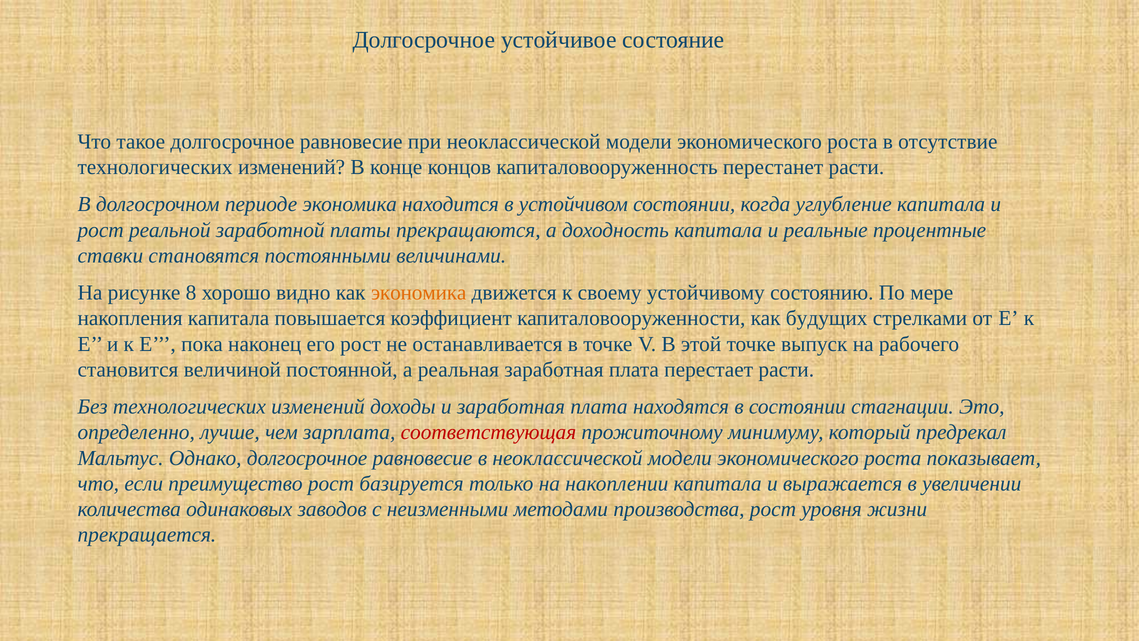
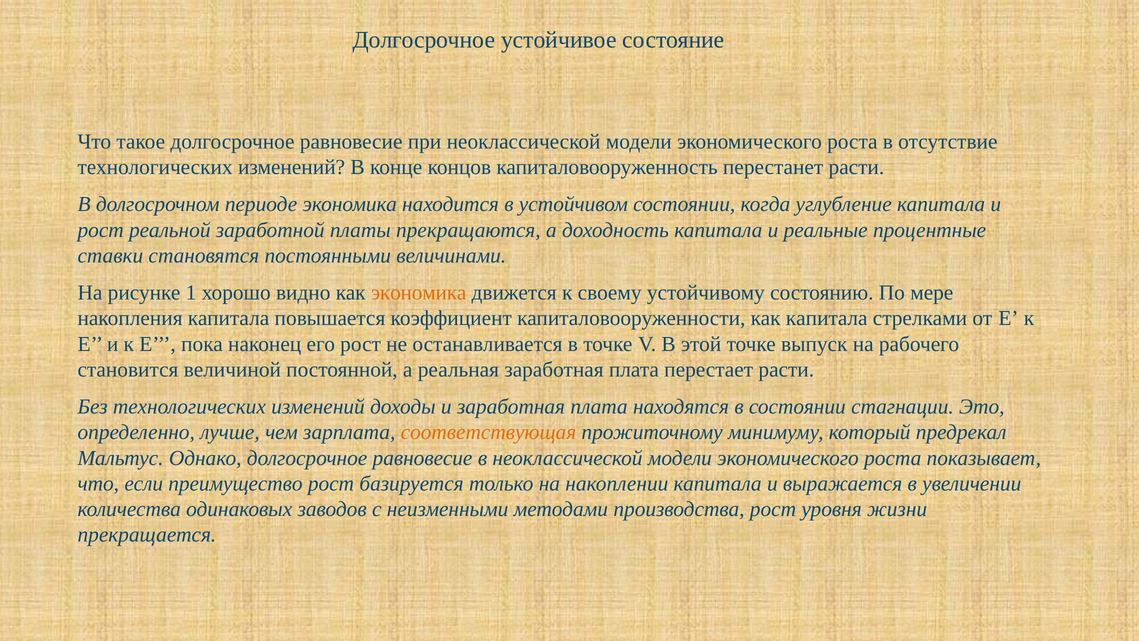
8: 8 -> 1 (191, 293)
как будущих: будущих -> капитала (827, 318)
соответствующая colour: red -> orange (488, 432)
